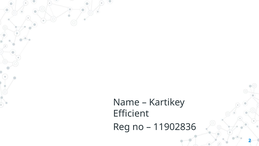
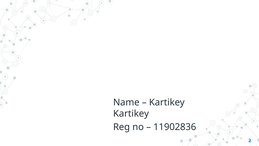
Efficient: Efficient -> Kartikey (131, 113)
